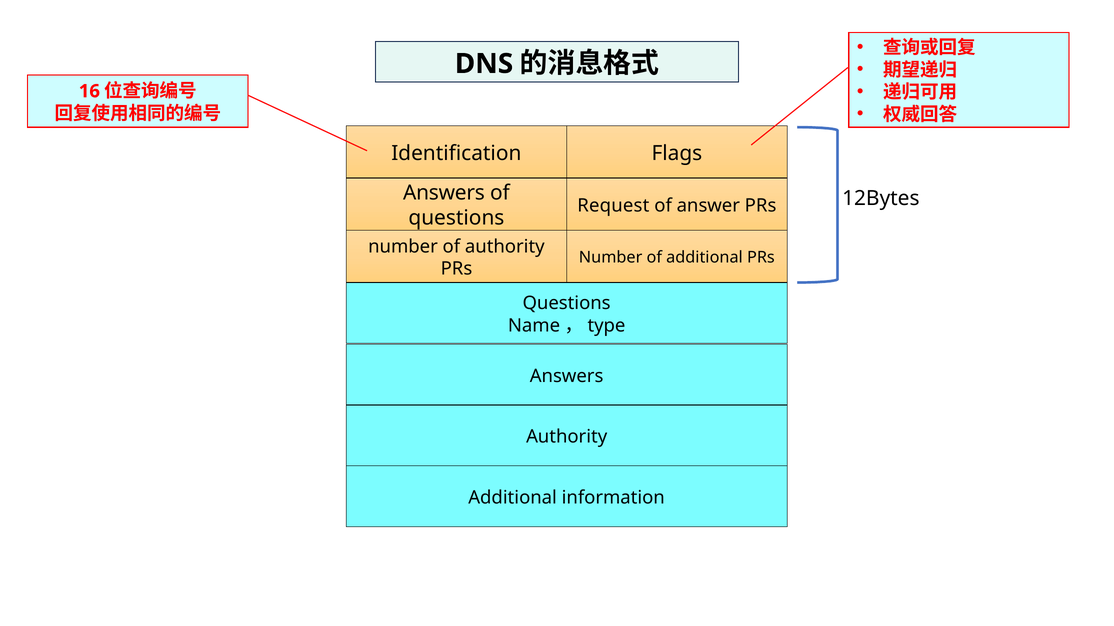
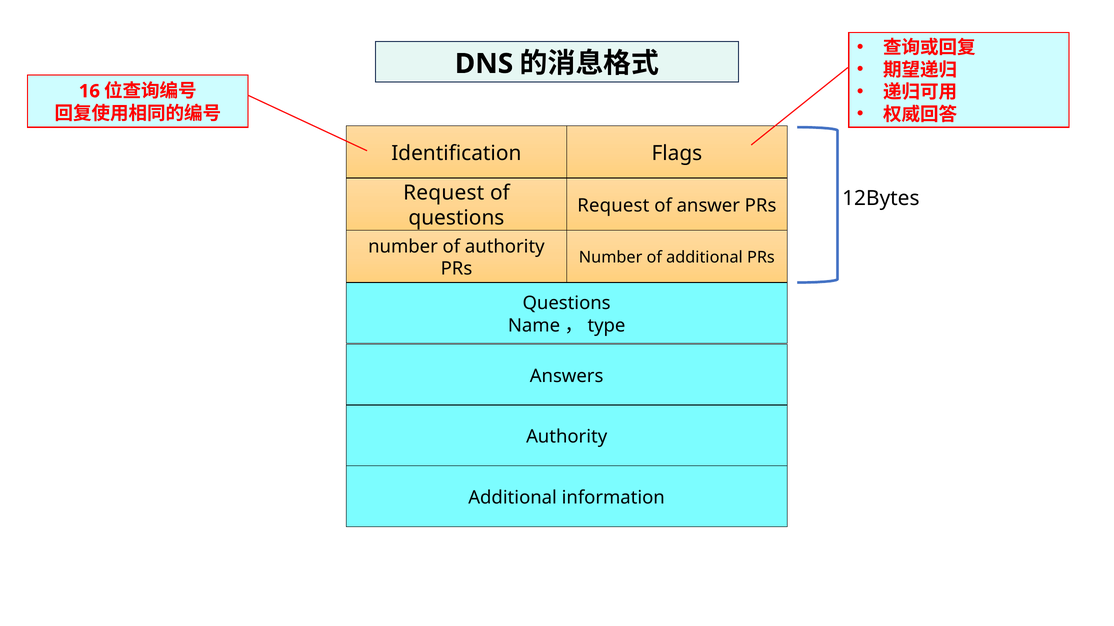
Answers: Answers -> Request (444, 193)
